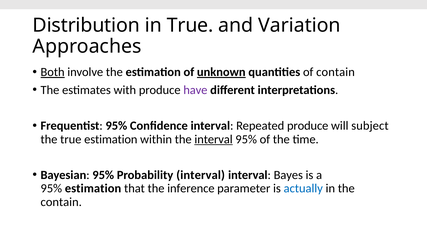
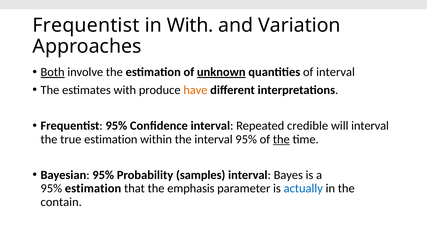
Distribution: Distribution -> Frequentist (86, 25)
in True: True -> With (190, 25)
of contain: contain -> interval (336, 72)
have colour: purple -> orange (195, 90)
Repeated produce: produce -> credible (308, 126)
will subject: subject -> interval (370, 126)
interval underline: present -> none (214, 139)
the underline: none -> present (281, 139)
Probability interval: interval -> samples (201, 175)
inference: inference -> emphasis (191, 189)
